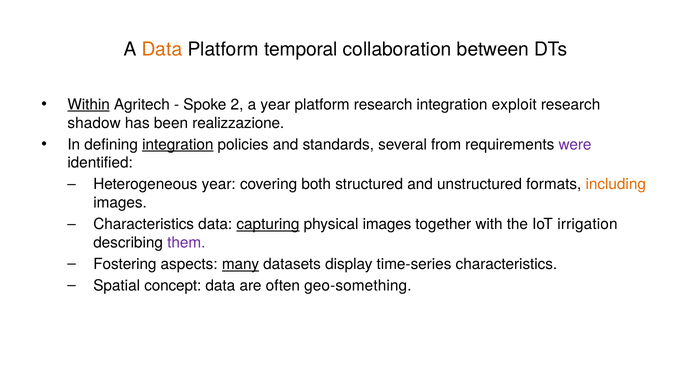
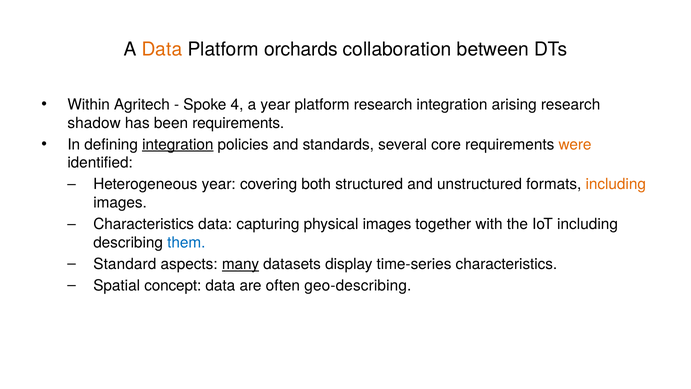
temporal: temporal -> orchards (301, 49)
Within underline: present -> none (89, 104)
2: 2 -> 4 (237, 104)
exploit: exploit -> arising (514, 104)
been realizzazione: realizzazione -> requirements (238, 123)
from: from -> core (446, 144)
were colour: purple -> orange (575, 144)
capturing underline: present -> none (268, 224)
IoT irrigation: irrigation -> including (588, 224)
them colour: purple -> blue (186, 243)
Fostering: Fostering -> Standard (125, 264)
geo-something: geo-something -> geo-describing (358, 286)
